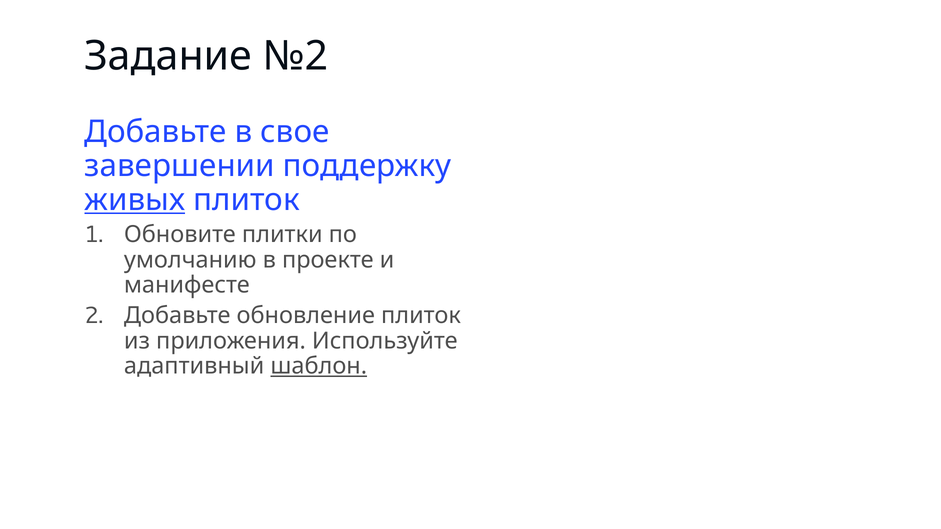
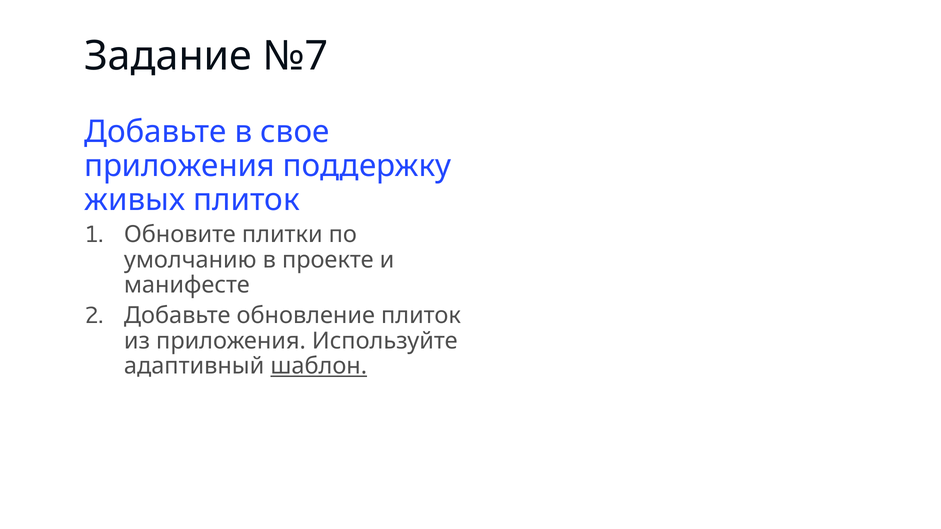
№2: №2 -> №7 (296, 56)
завершении: завершении -> приложения (180, 166)
живых underline: present -> none (135, 200)
